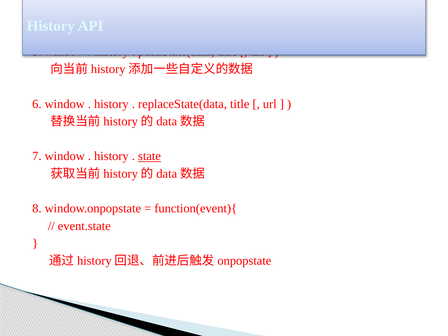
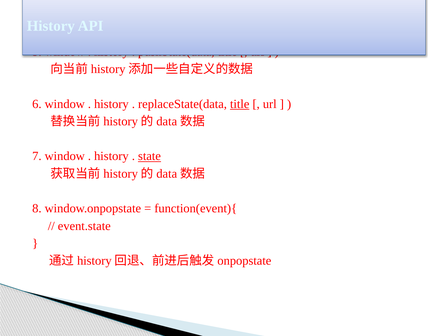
title underline: none -> present (240, 104)
